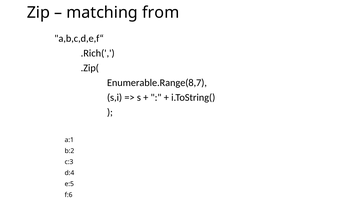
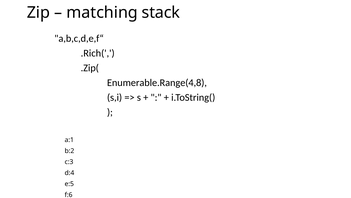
from: from -> stack (161, 12)
Enumerable.Range(8,7: Enumerable.Range(8,7 -> Enumerable.Range(4,8 (157, 82)
